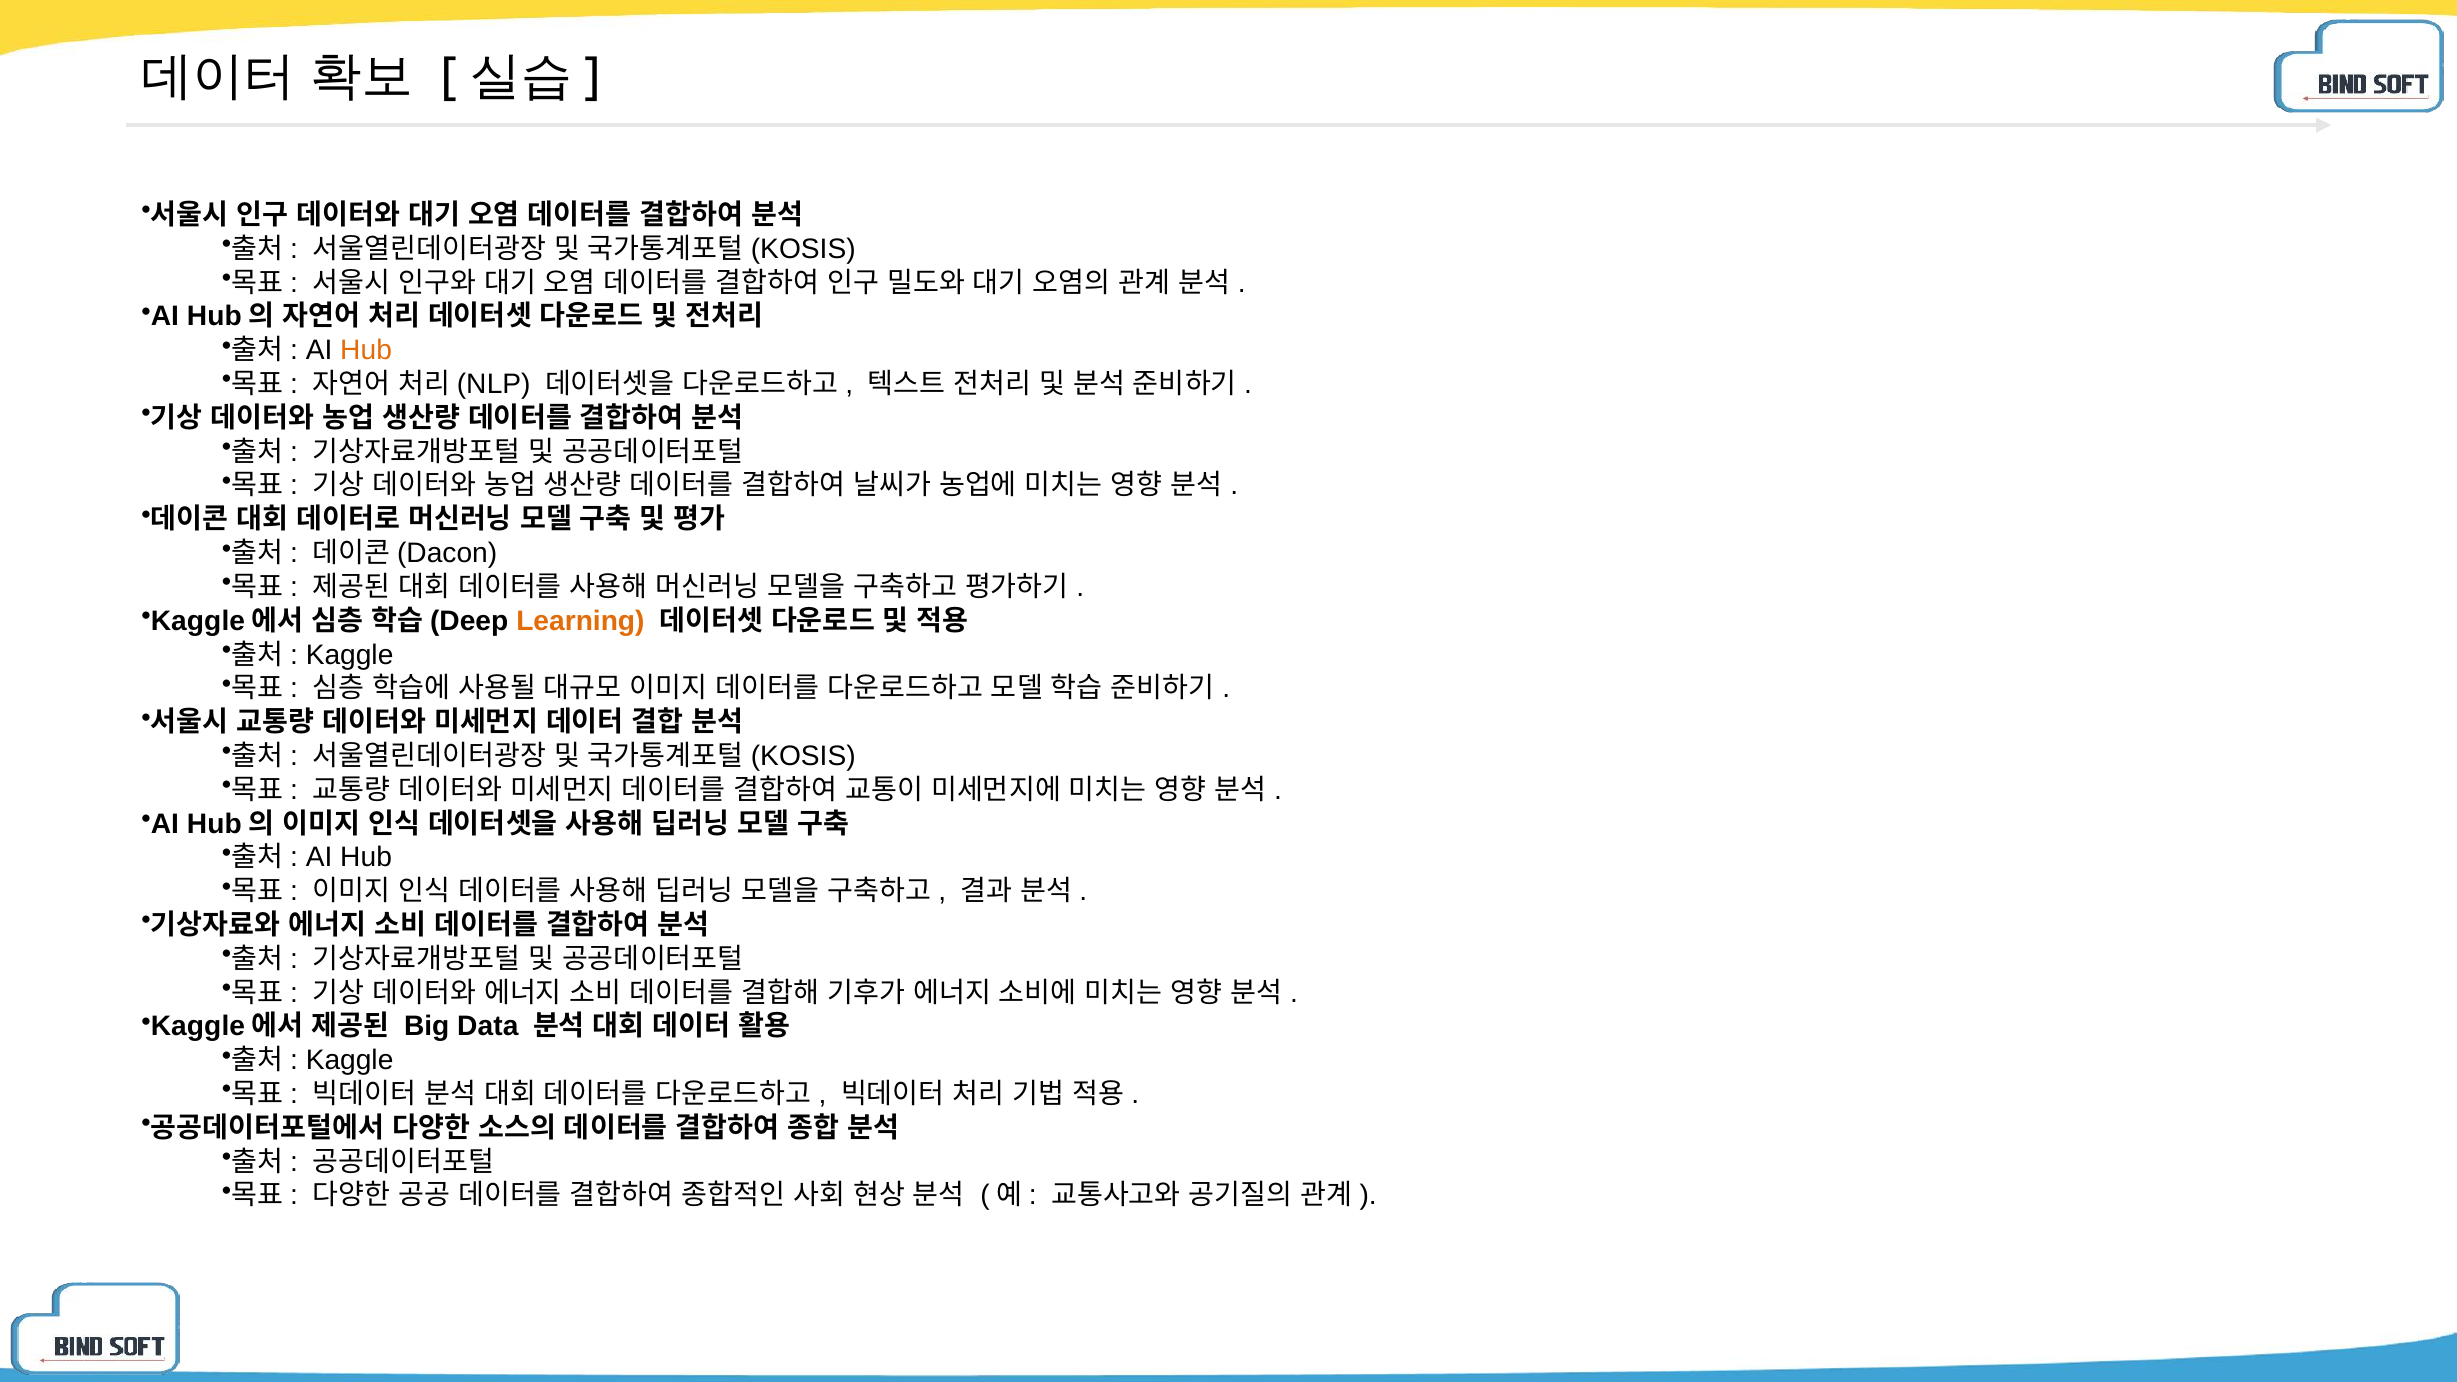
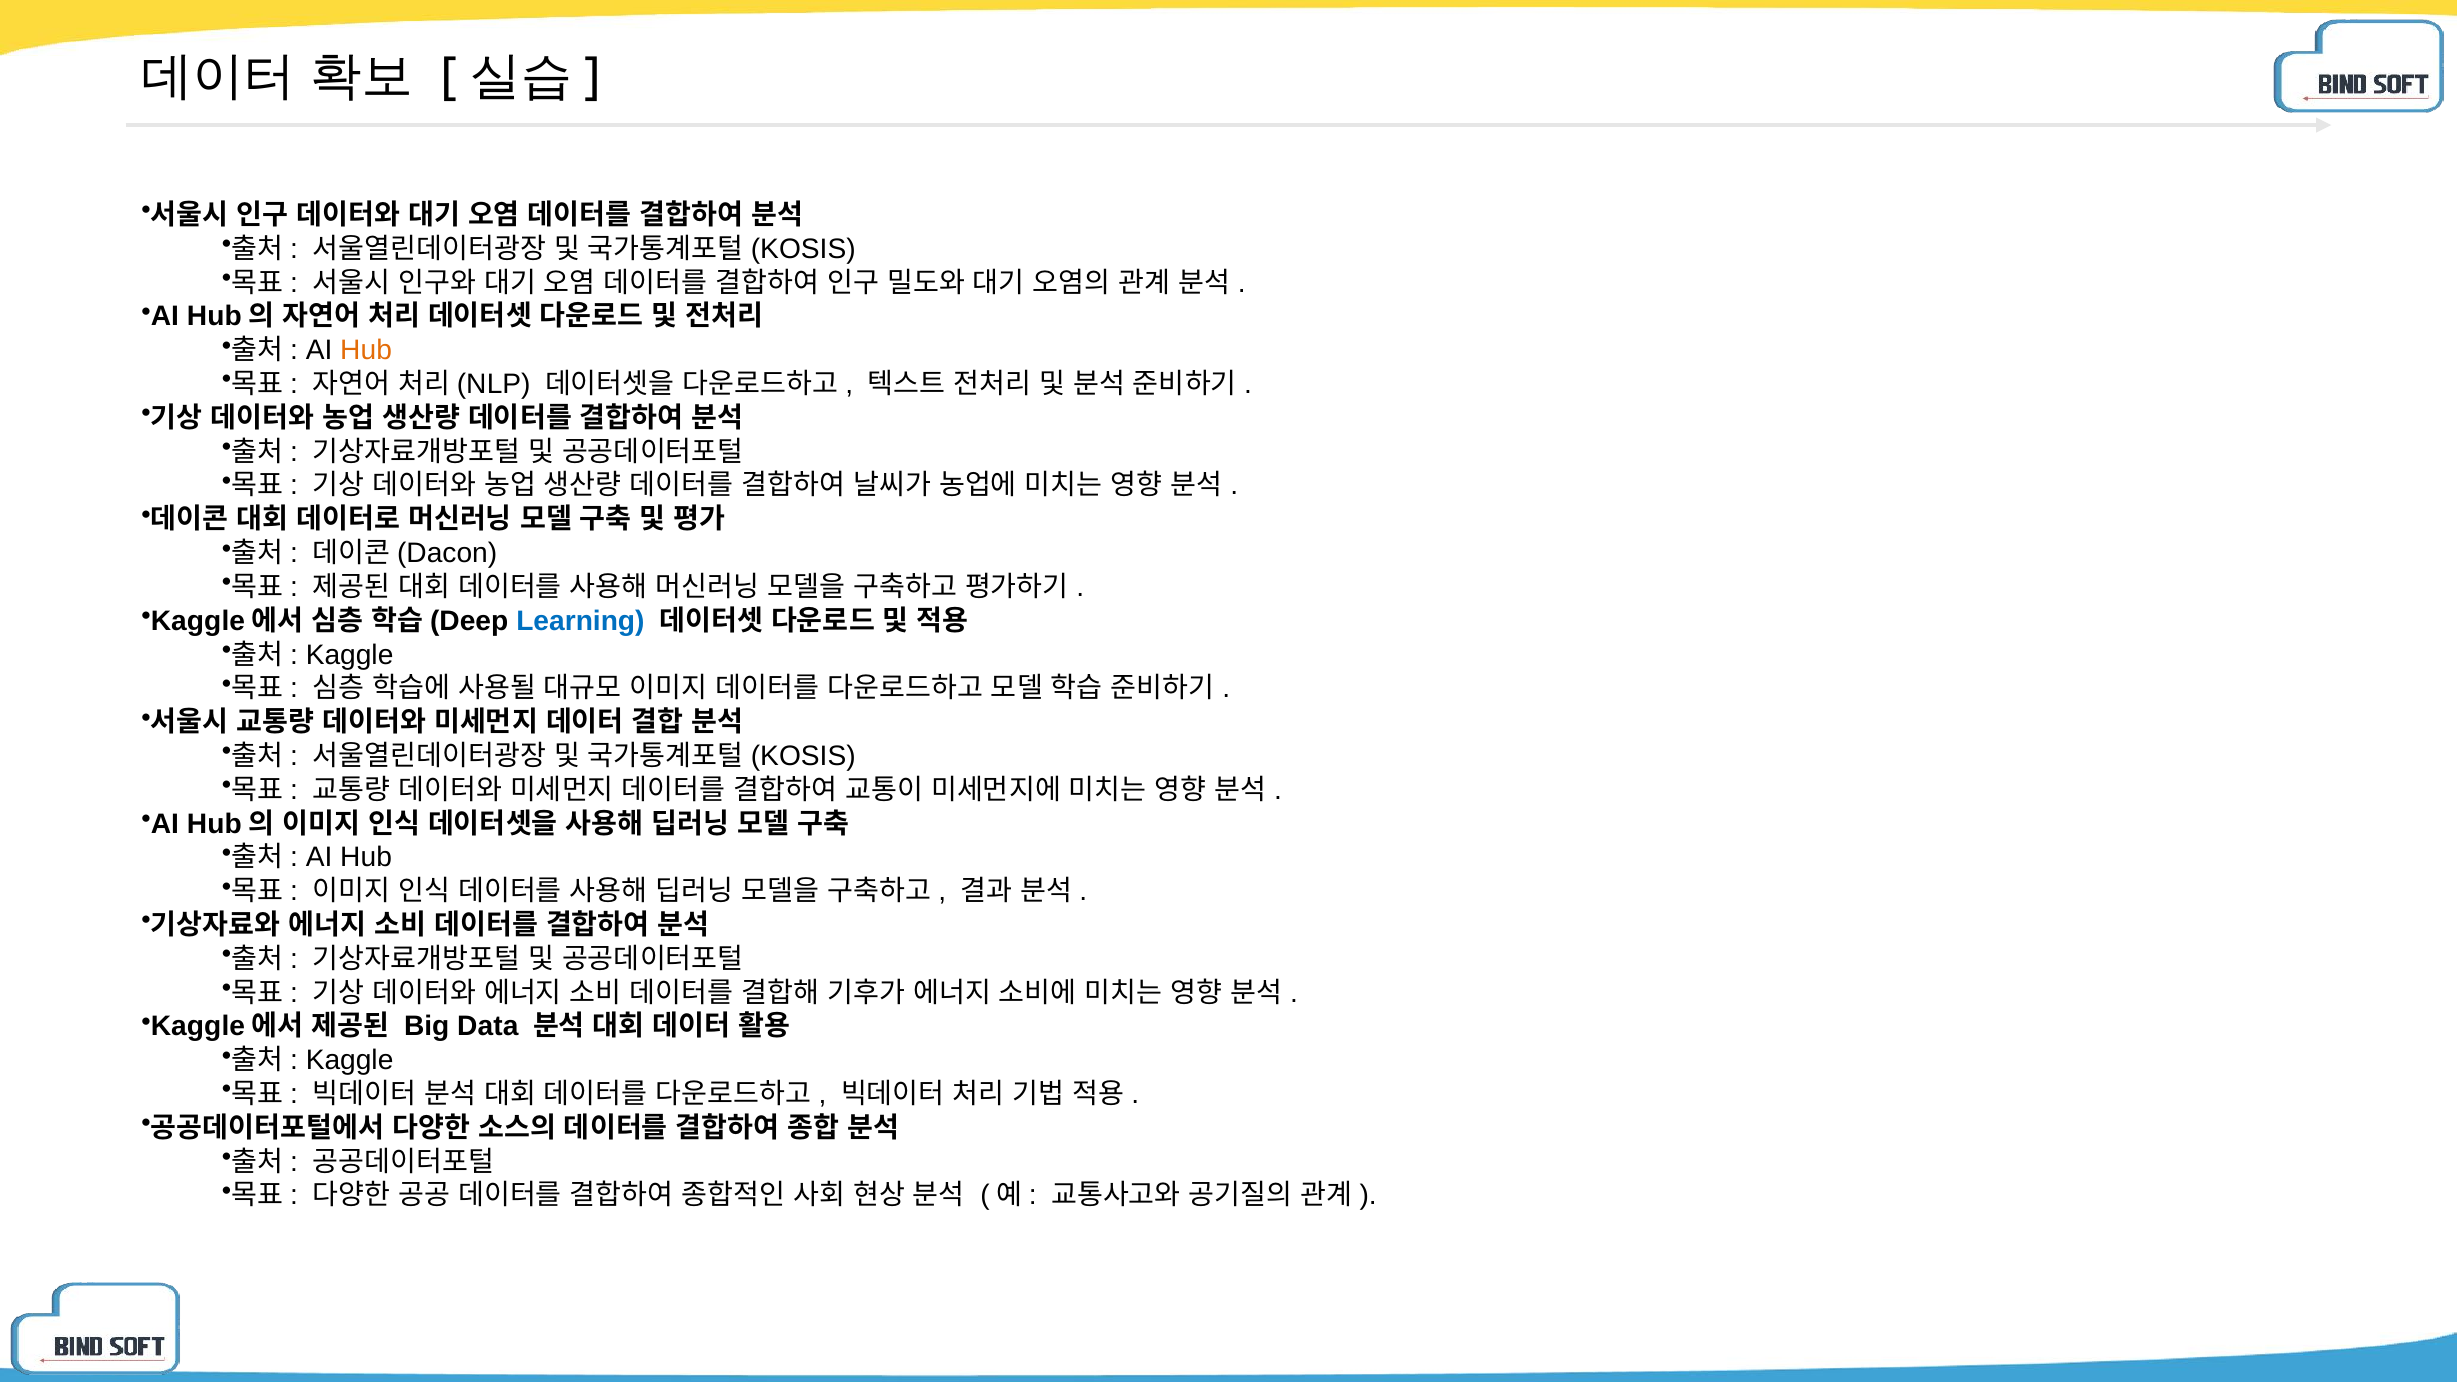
Learning colour: orange -> blue (580, 621)
